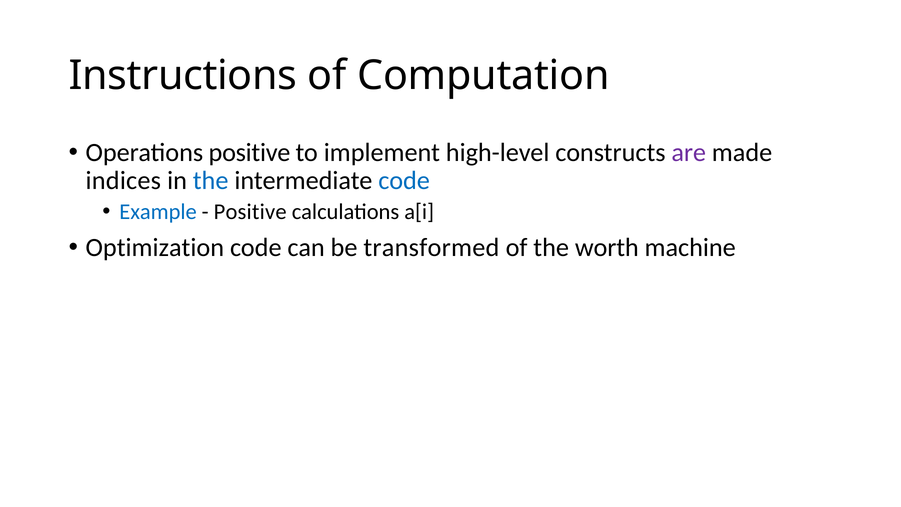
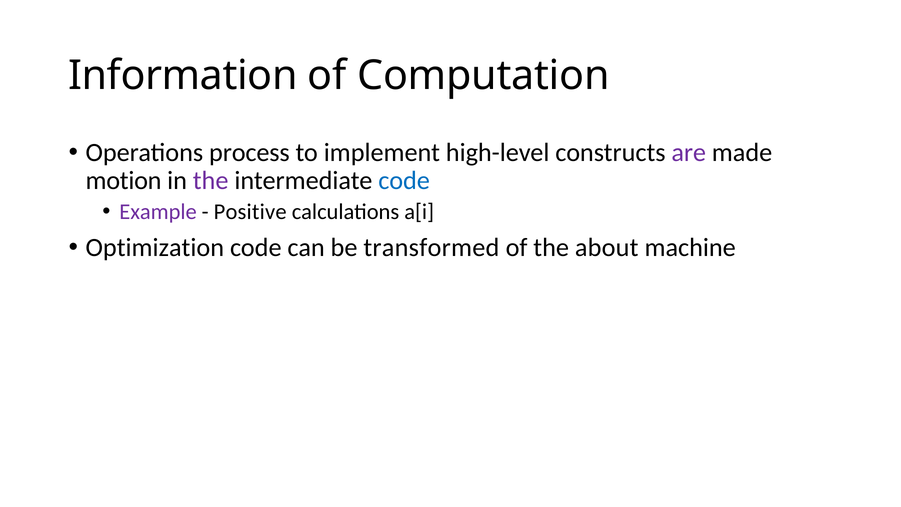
Instructions: Instructions -> Information (183, 76)
Operations positive: positive -> process (249, 152)
indices: indices -> motion (124, 181)
the colour: blue -> purple (211, 181)
Example colour: blue -> purple (158, 212)
worth: worth -> about (607, 247)
